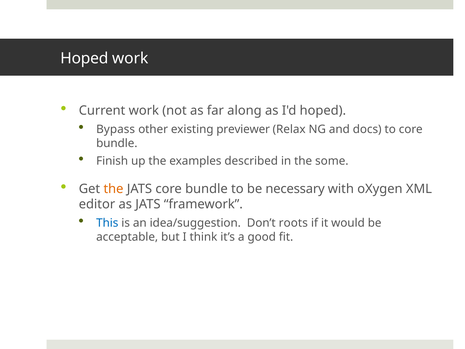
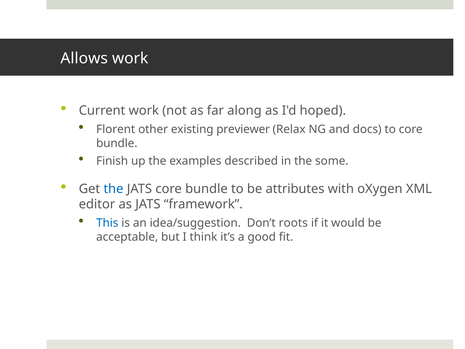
Hoped: Hoped -> Allows (84, 58)
Bypass: Bypass -> Florent (116, 129)
the colour: orange -> blue (113, 189)
necessary: necessary -> attributes (295, 189)
